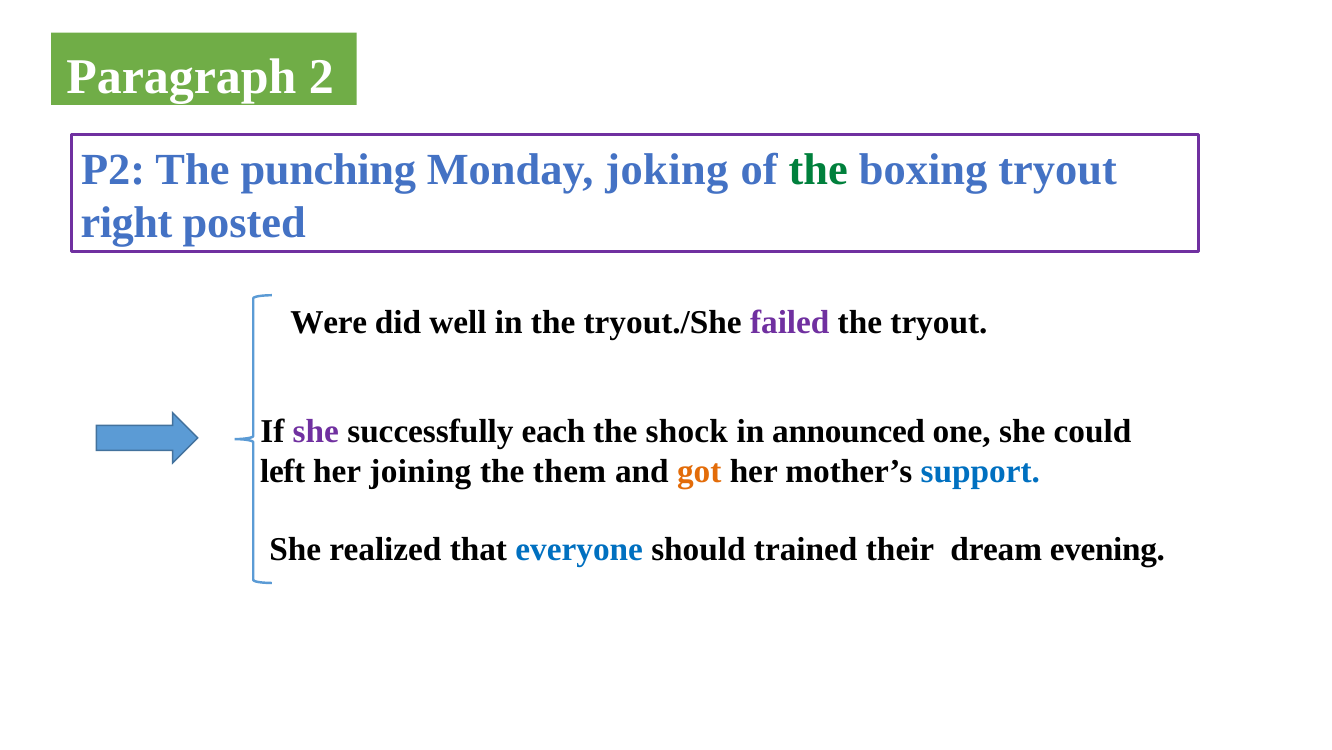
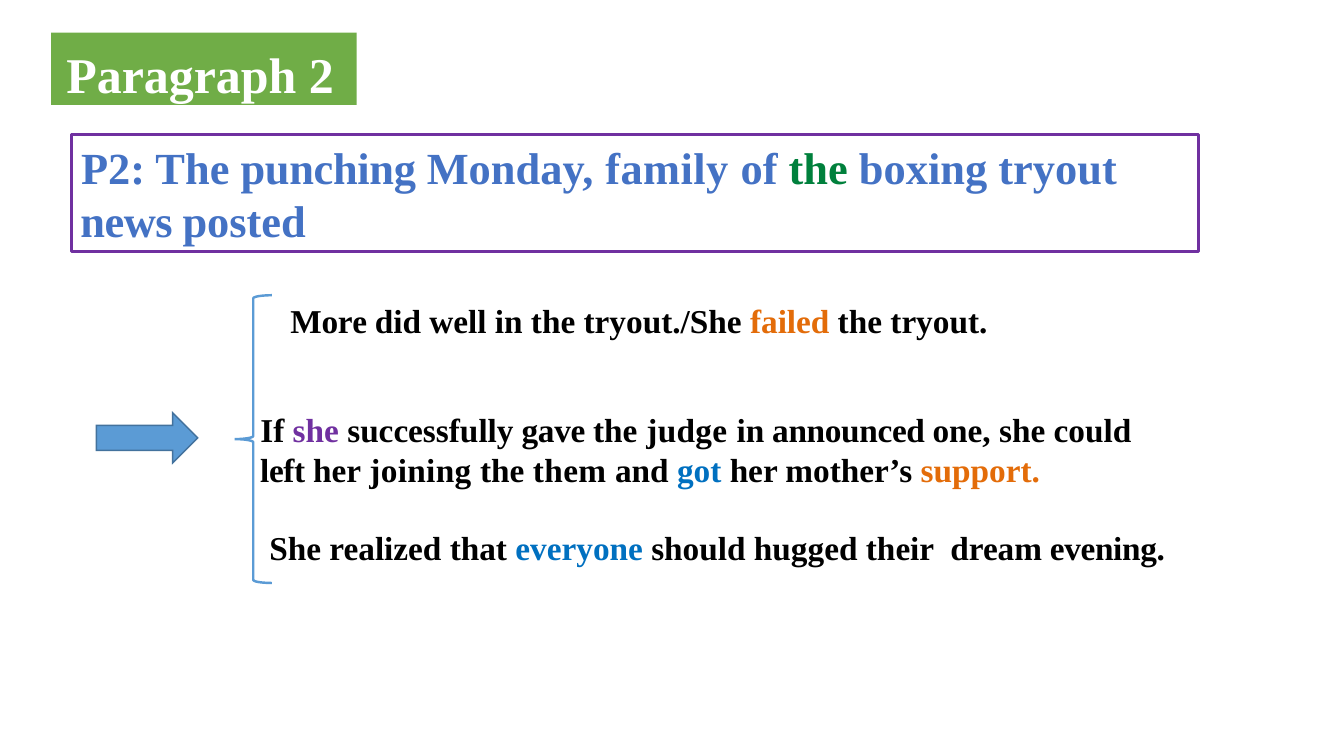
joking: joking -> family (667, 169)
right: right -> news (126, 223)
Were: Were -> More (329, 322)
failed colour: purple -> orange (790, 322)
each: each -> gave (554, 431)
shock: shock -> judge (687, 431)
got colour: orange -> blue (699, 471)
support colour: blue -> orange (980, 471)
trained: trained -> hugged (806, 549)
